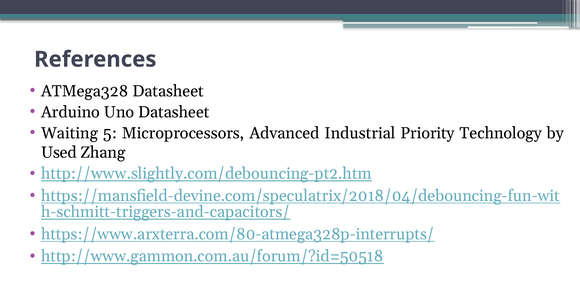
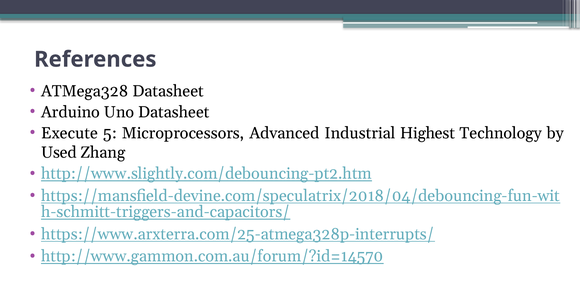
Waiting: Waiting -> Execute (70, 133)
Priority: Priority -> Highest (428, 133)
https://www.arxterra.com/80-atmega328p-interrupts/: https://www.arxterra.com/80-atmega328p-interrupts/ -> https://www.arxterra.com/25-atmega328p-interrupts/ (238, 234)
http://www.gammon.com.au/forum/?id=50518: http://www.gammon.com.au/forum/?id=50518 -> http://www.gammon.com.au/forum/?id=14570 (212, 256)
